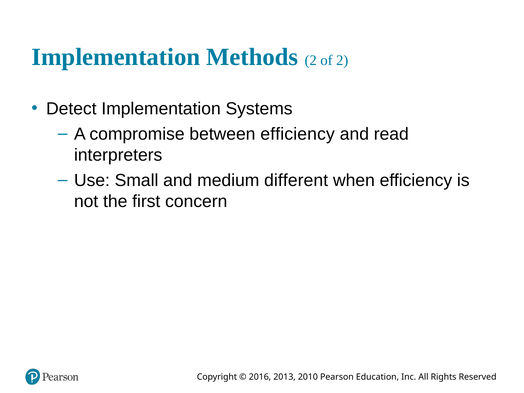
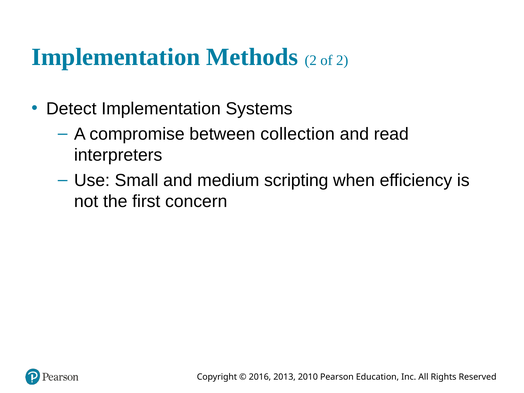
between efficiency: efficiency -> collection (298, 134)
different: different -> scripting (296, 180)
